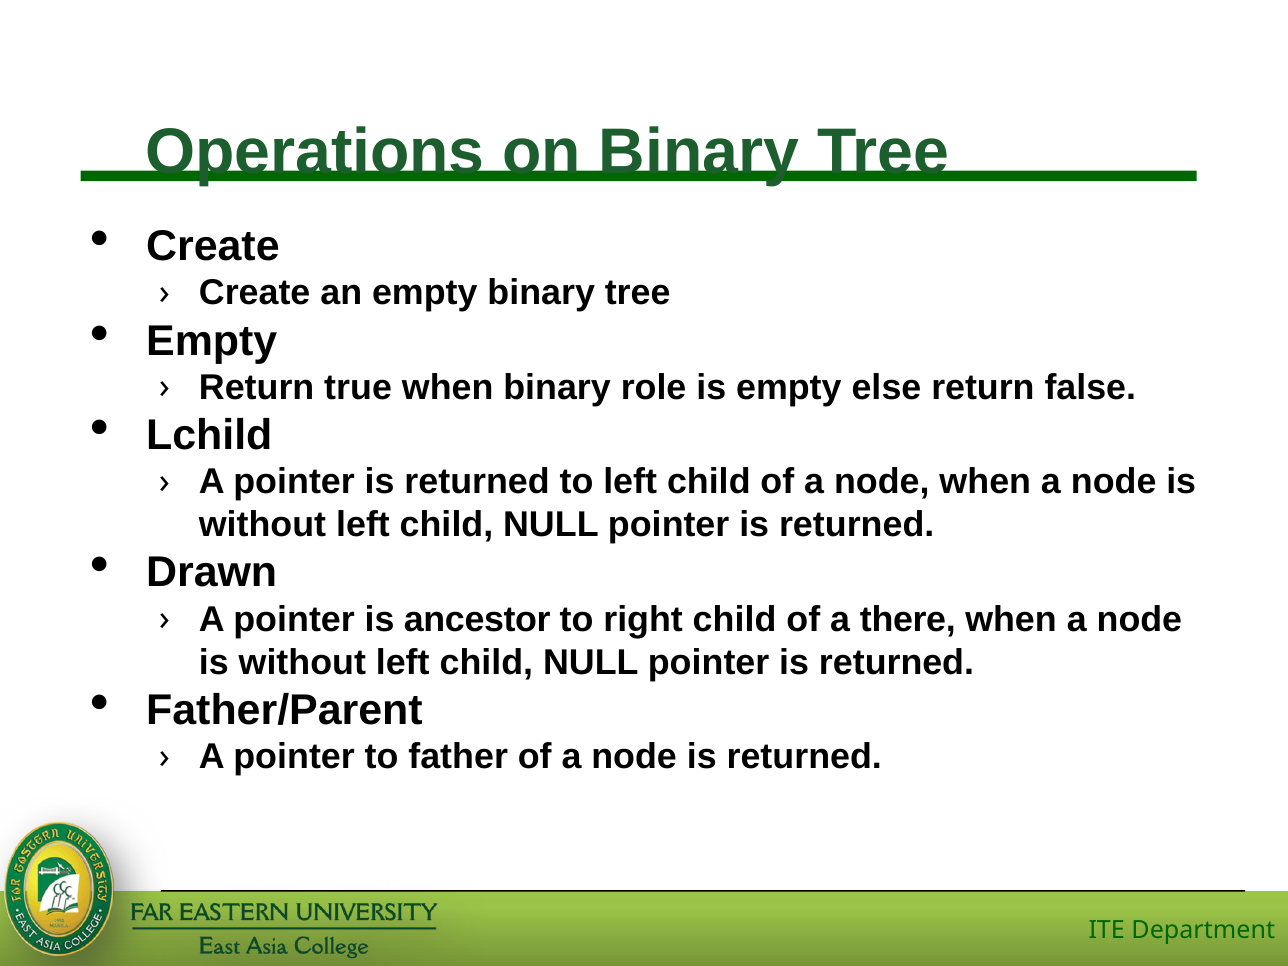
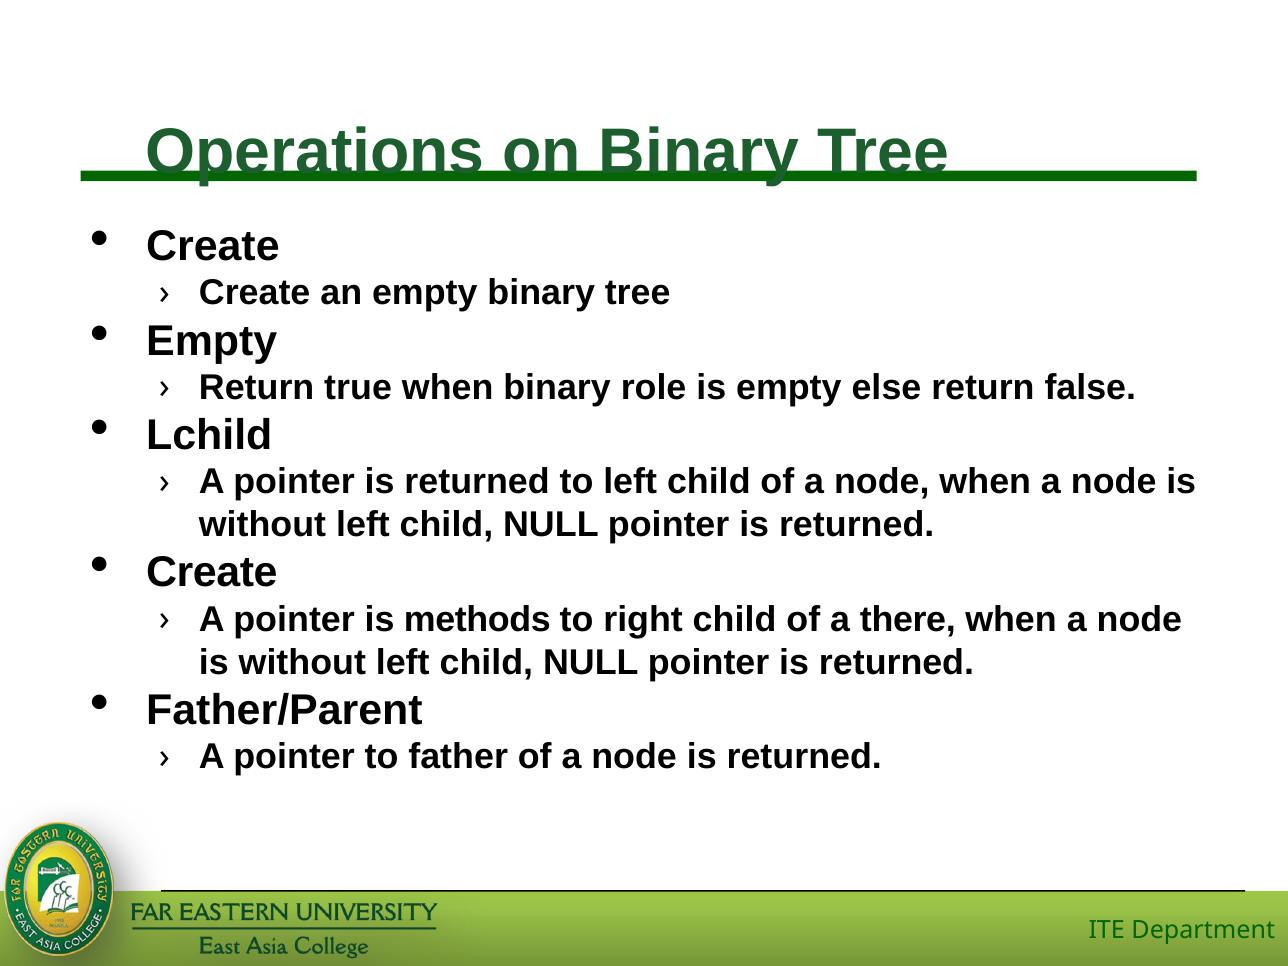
Drawn: Drawn -> Create (212, 573)
ancestor: ancestor -> methods (477, 619)
